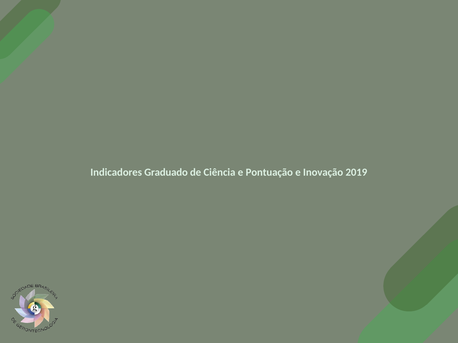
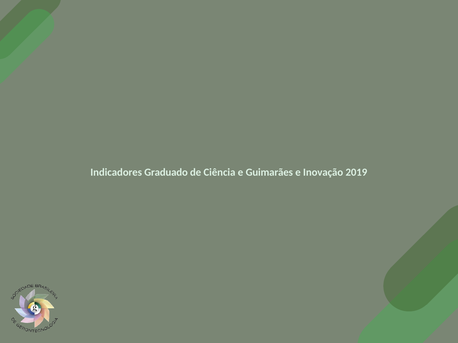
Pontuação: Pontuação -> Guimarães (269, 173)
